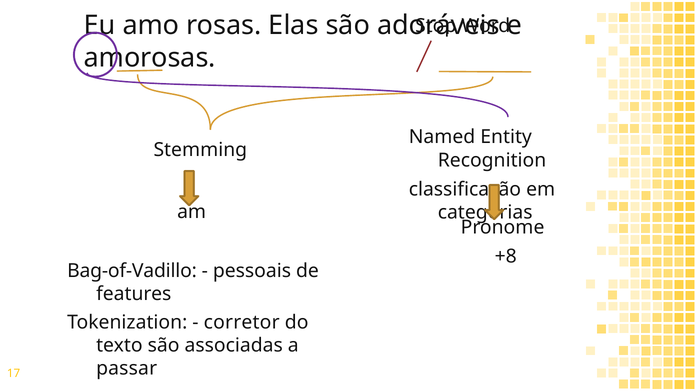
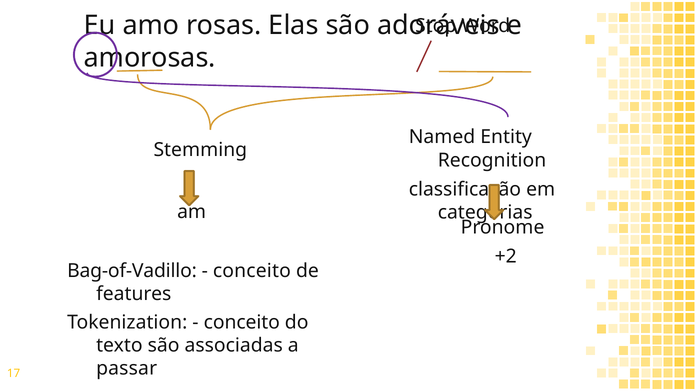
+8: +8 -> +2 (506, 257)
pessoais: pessoais -> conceito (252, 271)
corretor: corretor -> conceito (242, 323)
